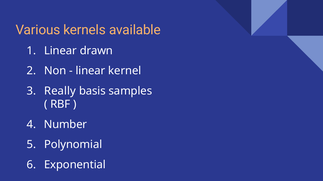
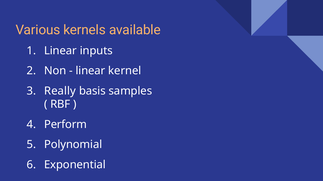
drawn: drawn -> inputs (96, 51)
Number: Number -> Perform (66, 125)
